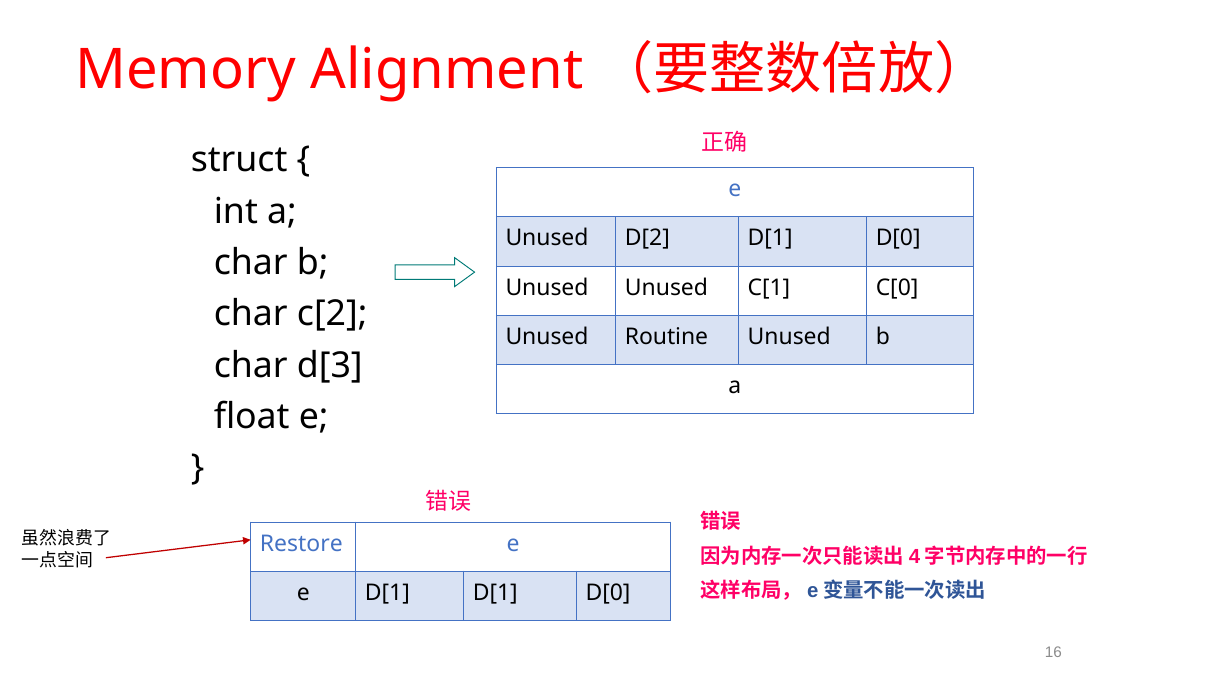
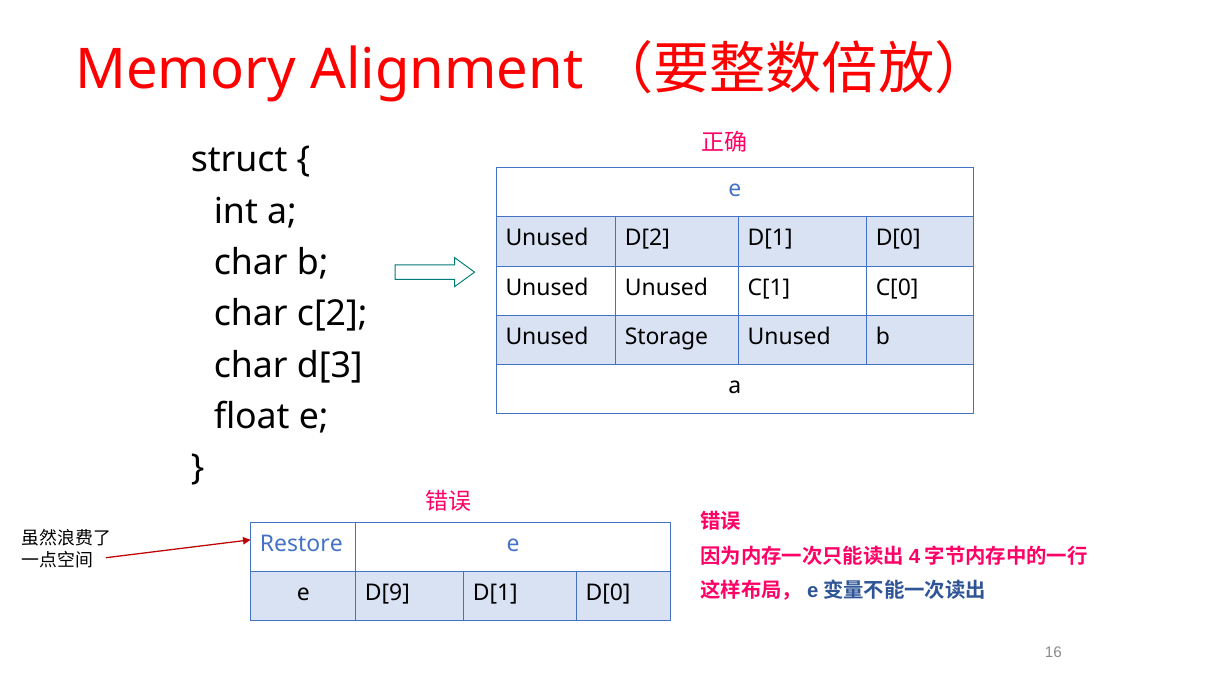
Routine: Routine -> Storage (667, 336)
e D[1: D[1 -> D[9 (387, 592)
